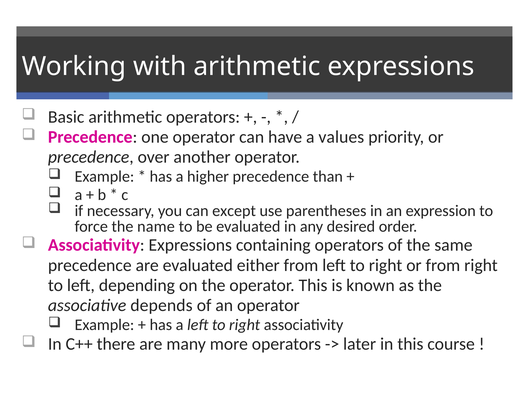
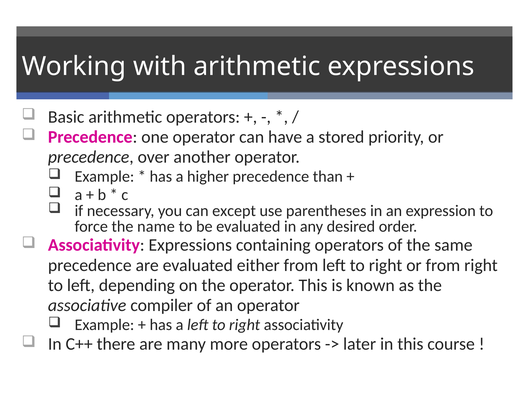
values: values -> stored (341, 137)
depends: depends -> compiler (162, 305)
